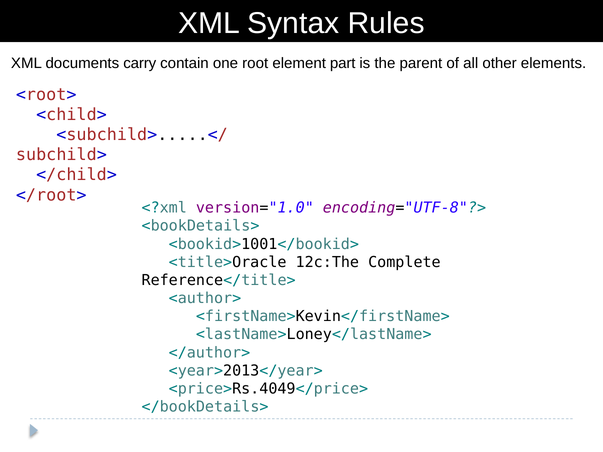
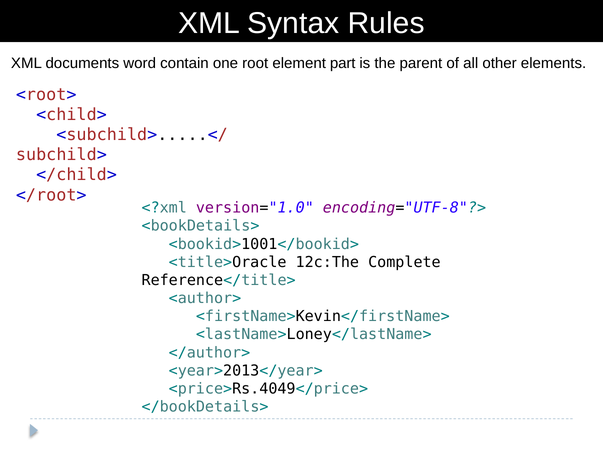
carry: carry -> word (140, 63)
